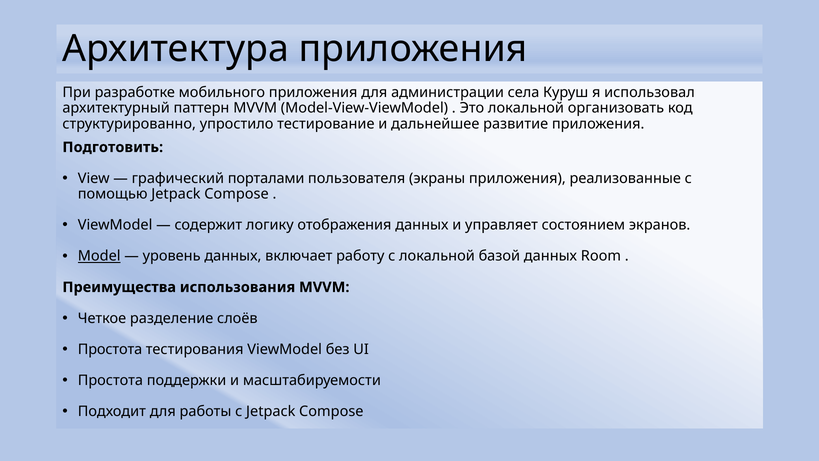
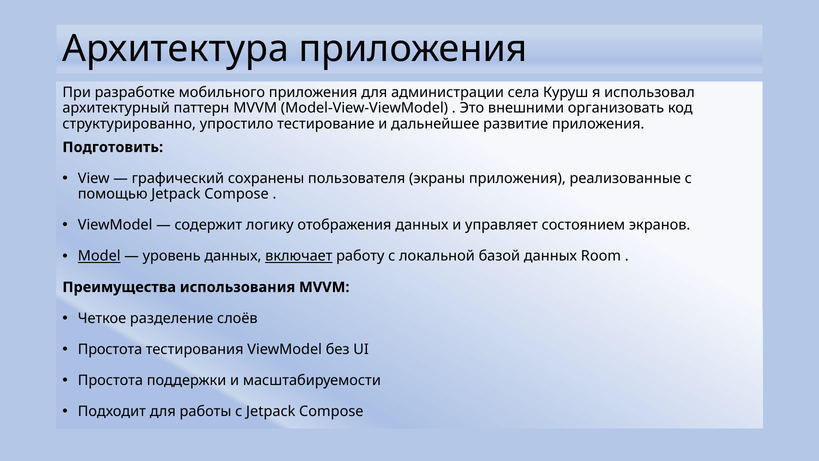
Это локальной: локальной -> внешними (526, 108)
порталами: порталами -> сохранены (266, 178)
включает underline: none -> present (299, 256)
